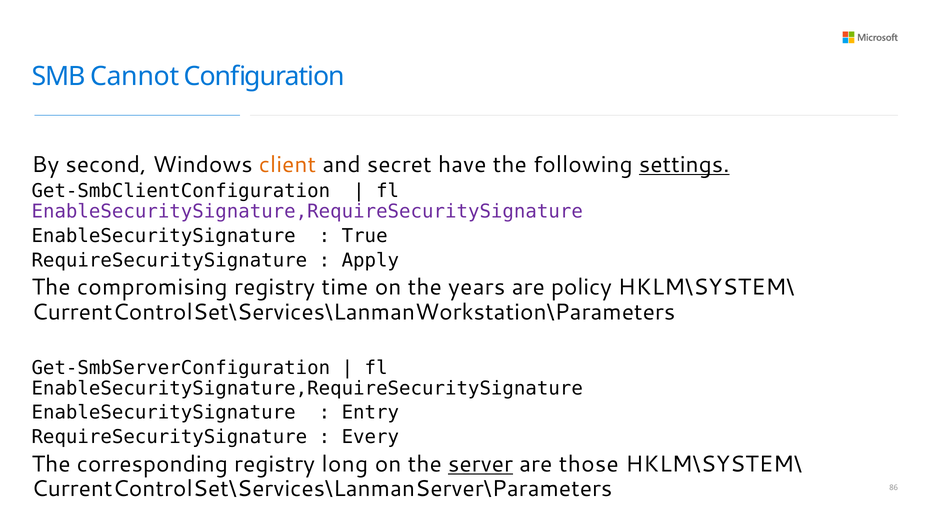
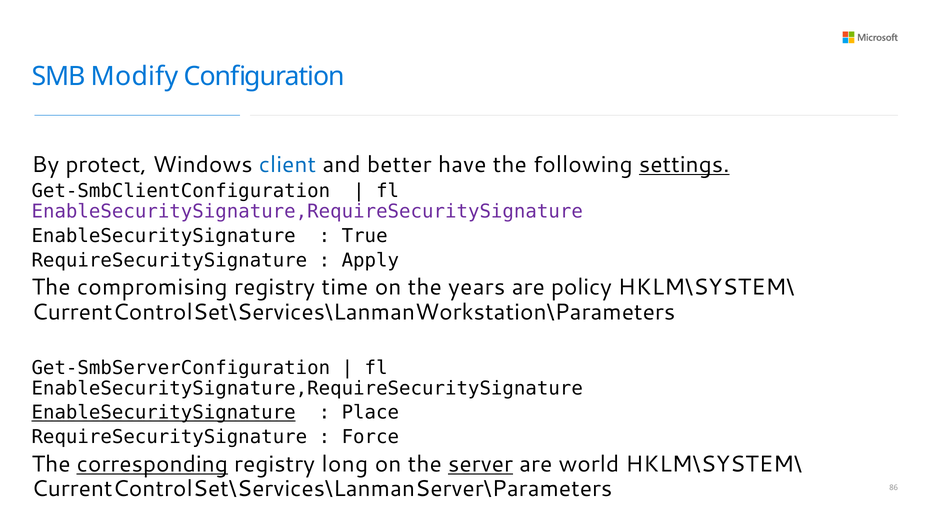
Cannot: Cannot -> Modify (135, 76)
second: second -> protect (106, 165)
client colour: orange -> blue (287, 165)
secret: secret -> better (399, 165)
EnableSecuritySignature underline: none -> present (164, 413)
Entry: Entry -> Place (370, 413)
Every: Every -> Force (370, 437)
corresponding underline: none -> present (152, 464)
those: those -> world (589, 464)
